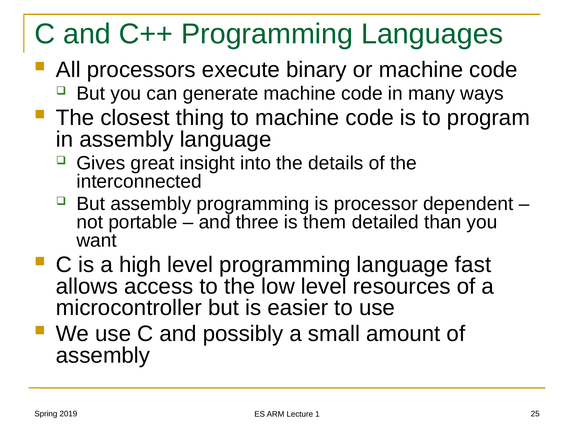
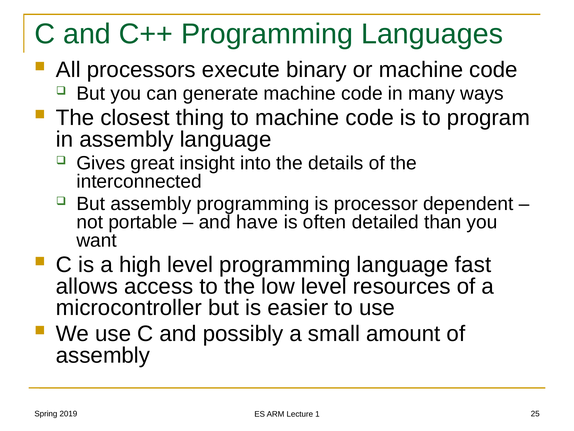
three: three -> have (257, 222)
them: them -> often (325, 222)
